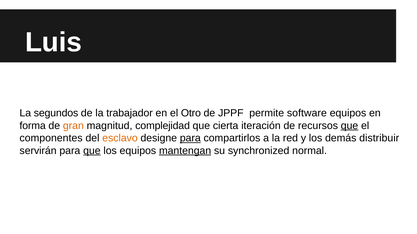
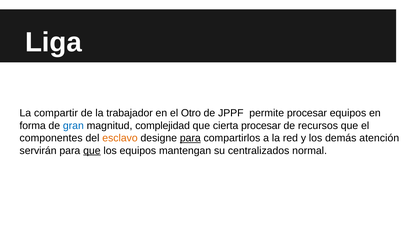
Luis: Luis -> Liga (54, 43)
segundos: segundos -> compartir (56, 113)
permite software: software -> procesar (307, 113)
gran colour: orange -> blue (73, 126)
cierta iteración: iteración -> procesar (261, 126)
que underline: present -> none (350, 126)
distribuir: distribuir -> atención (379, 138)
mantengan underline: present -> none (185, 151)
synchronized: synchronized -> centralizados (259, 151)
